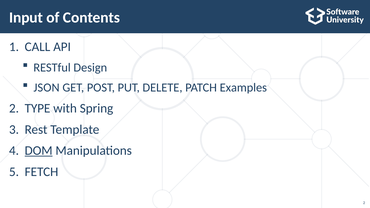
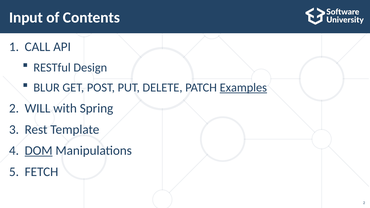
JSON: JSON -> BLUR (47, 88)
Examples underline: none -> present (243, 88)
TYPE: TYPE -> WILL (38, 108)
